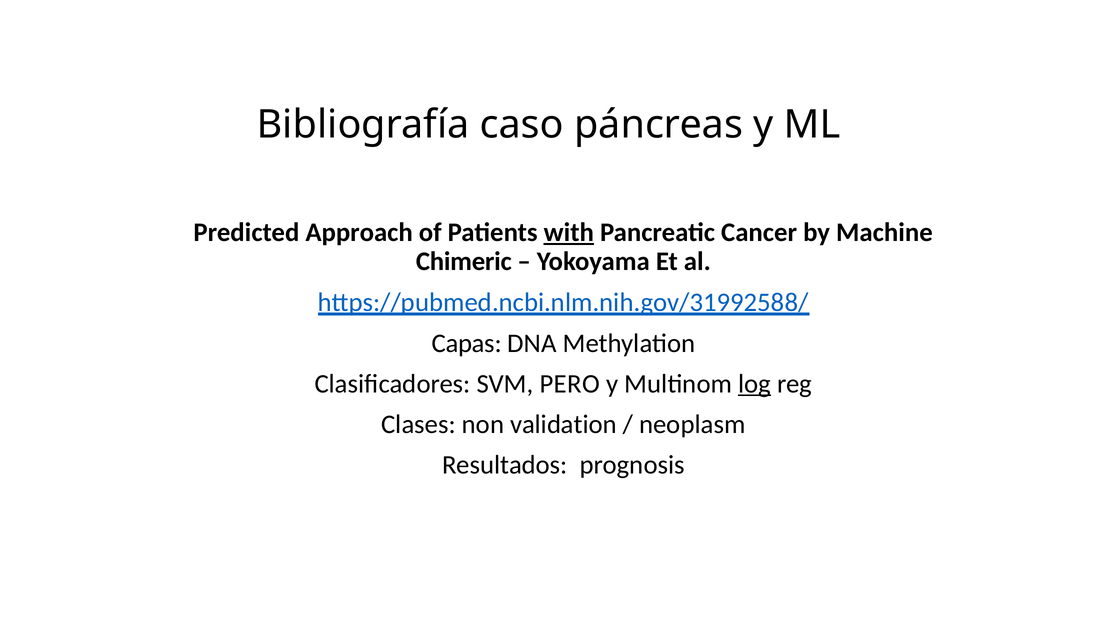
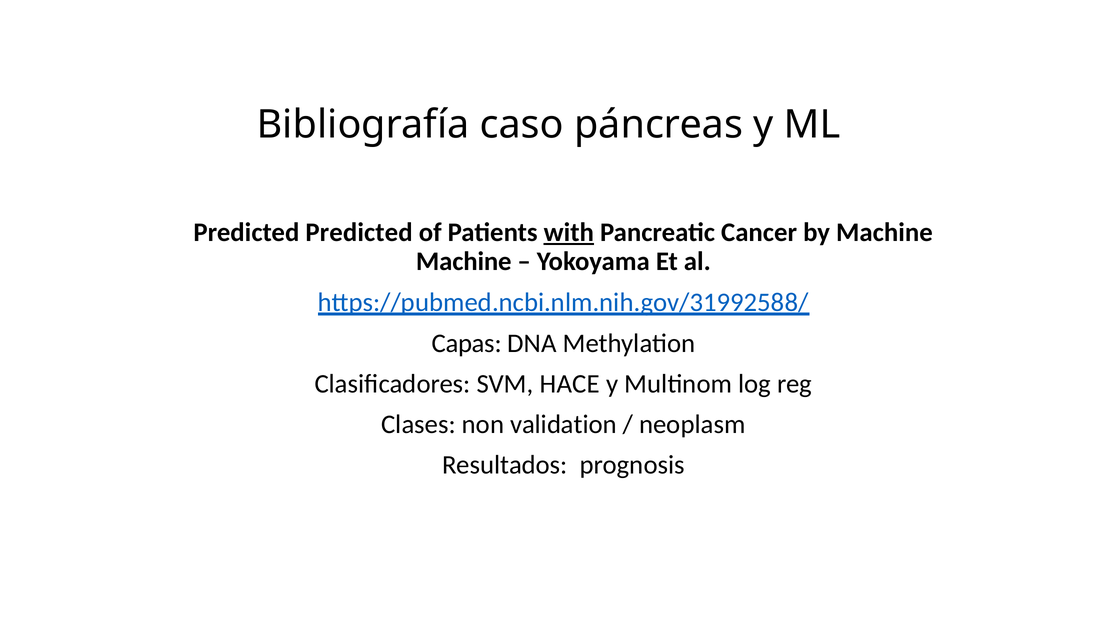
Predicted Approach: Approach -> Predicted (359, 232)
Chimeric: Chimeric -> Machine (464, 261)
PERO: PERO -> HACE (570, 384)
log underline: present -> none (755, 384)
